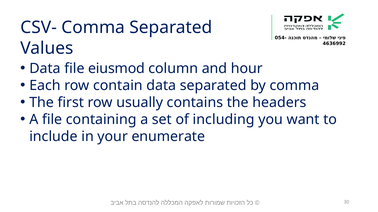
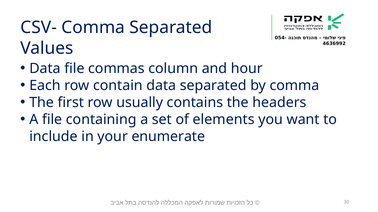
eiusmod: eiusmod -> commas (116, 69)
including: including -> elements (224, 120)
